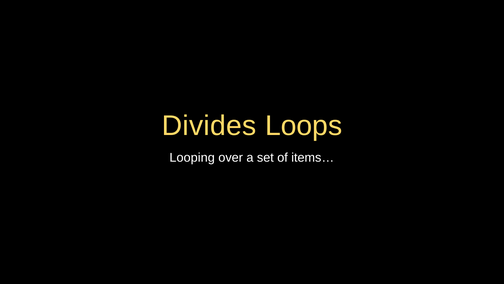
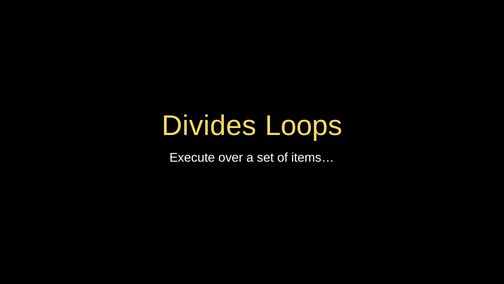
Looping: Looping -> Execute (192, 157)
